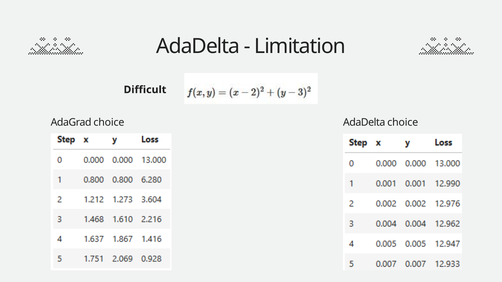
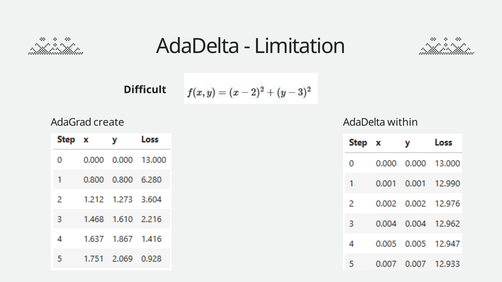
AdaGrad choice: choice -> create (109, 123)
AdaDelta choice: choice -> within (403, 123)
